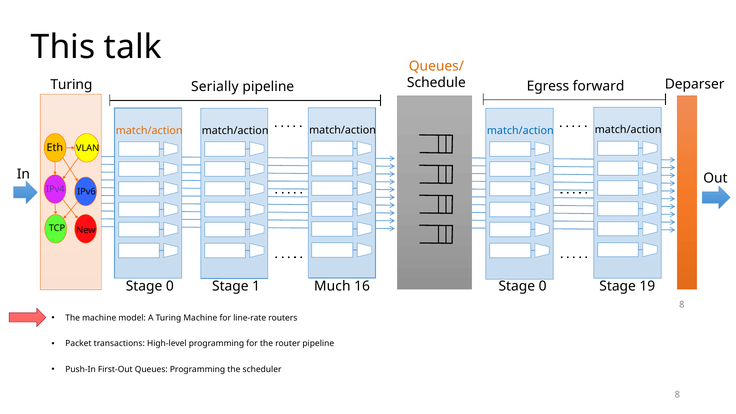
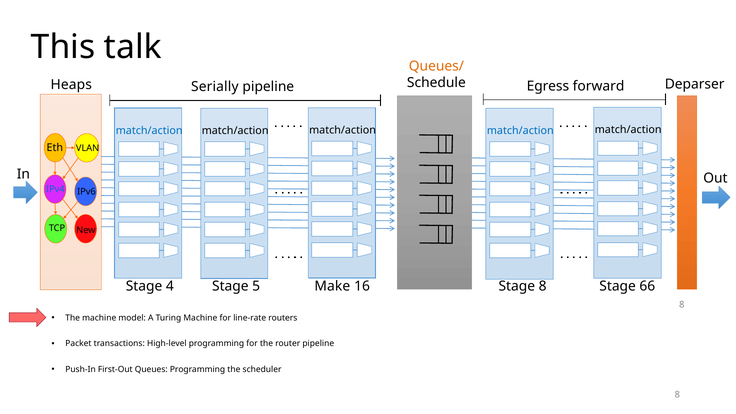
Turing: Turing -> Heaps (71, 85)
match/action colour: orange -> blue (149, 130)
IPv4 colour: purple -> blue (55, 189)
0: 0 -> 4 (170, 286)
1: 1 -> 5 (256, 286)
Much: Much -> Make (332, 286)
0: 0 -> 8 (543, 286)
19: 19 -> 66 (647, 286)
